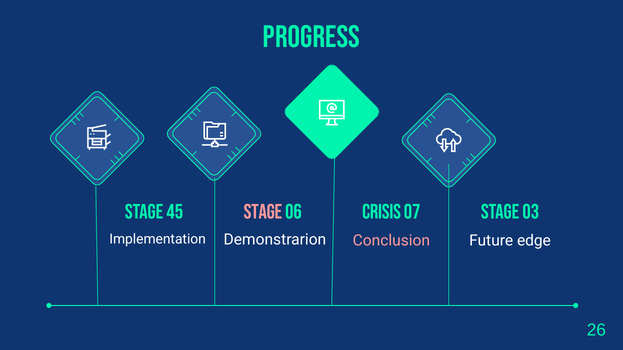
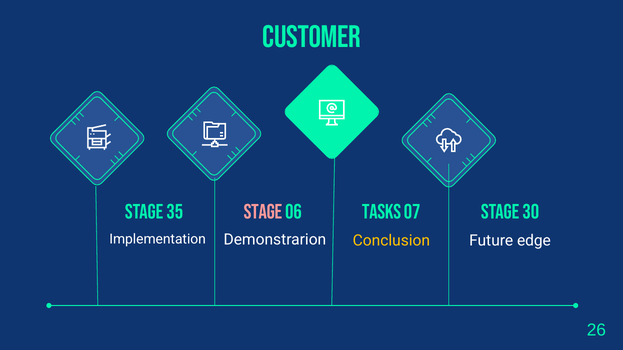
PROGRESS: PROGRESS -> CUSTOMER (312, 37)
Crisis: Crisis -> Tasks (382, 212)
45: 45 -> 35 (175, 212)
03: 03 -> 30 (531, 212)
Conclusion colour: pink -> yellow (391, 241)
